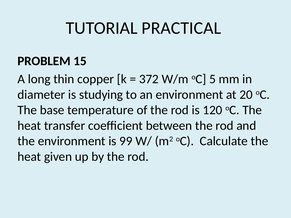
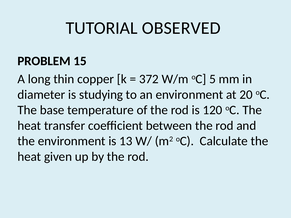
PRACTICAL: PRACTICAL -> OBSERVED (181, 28)
99: 99 -> 13 (126, 141)
